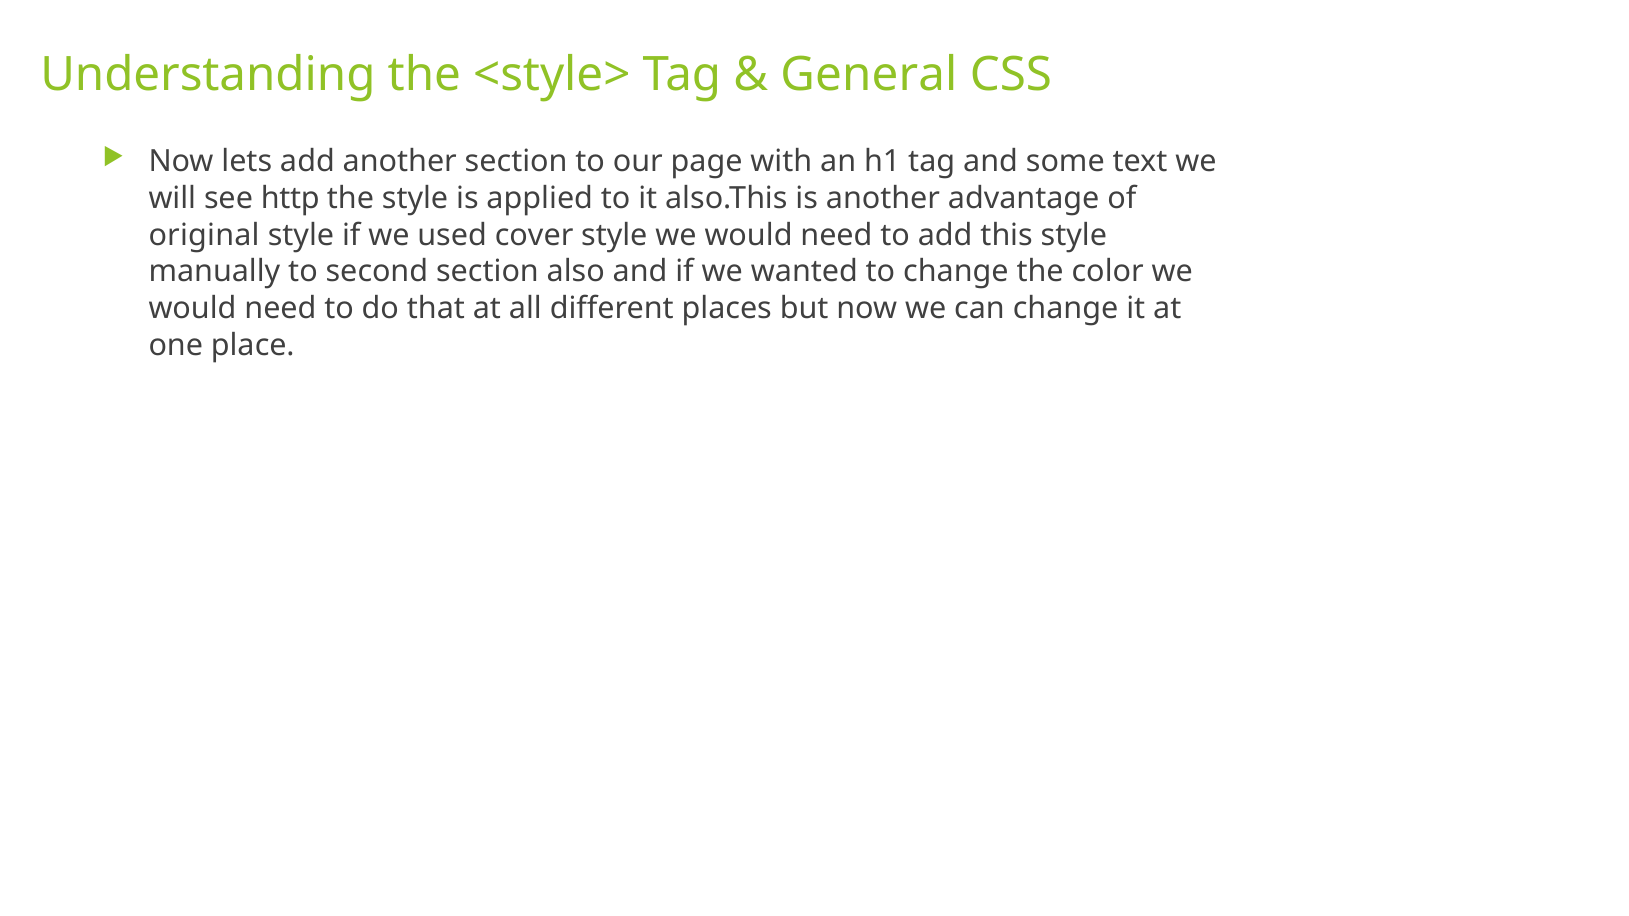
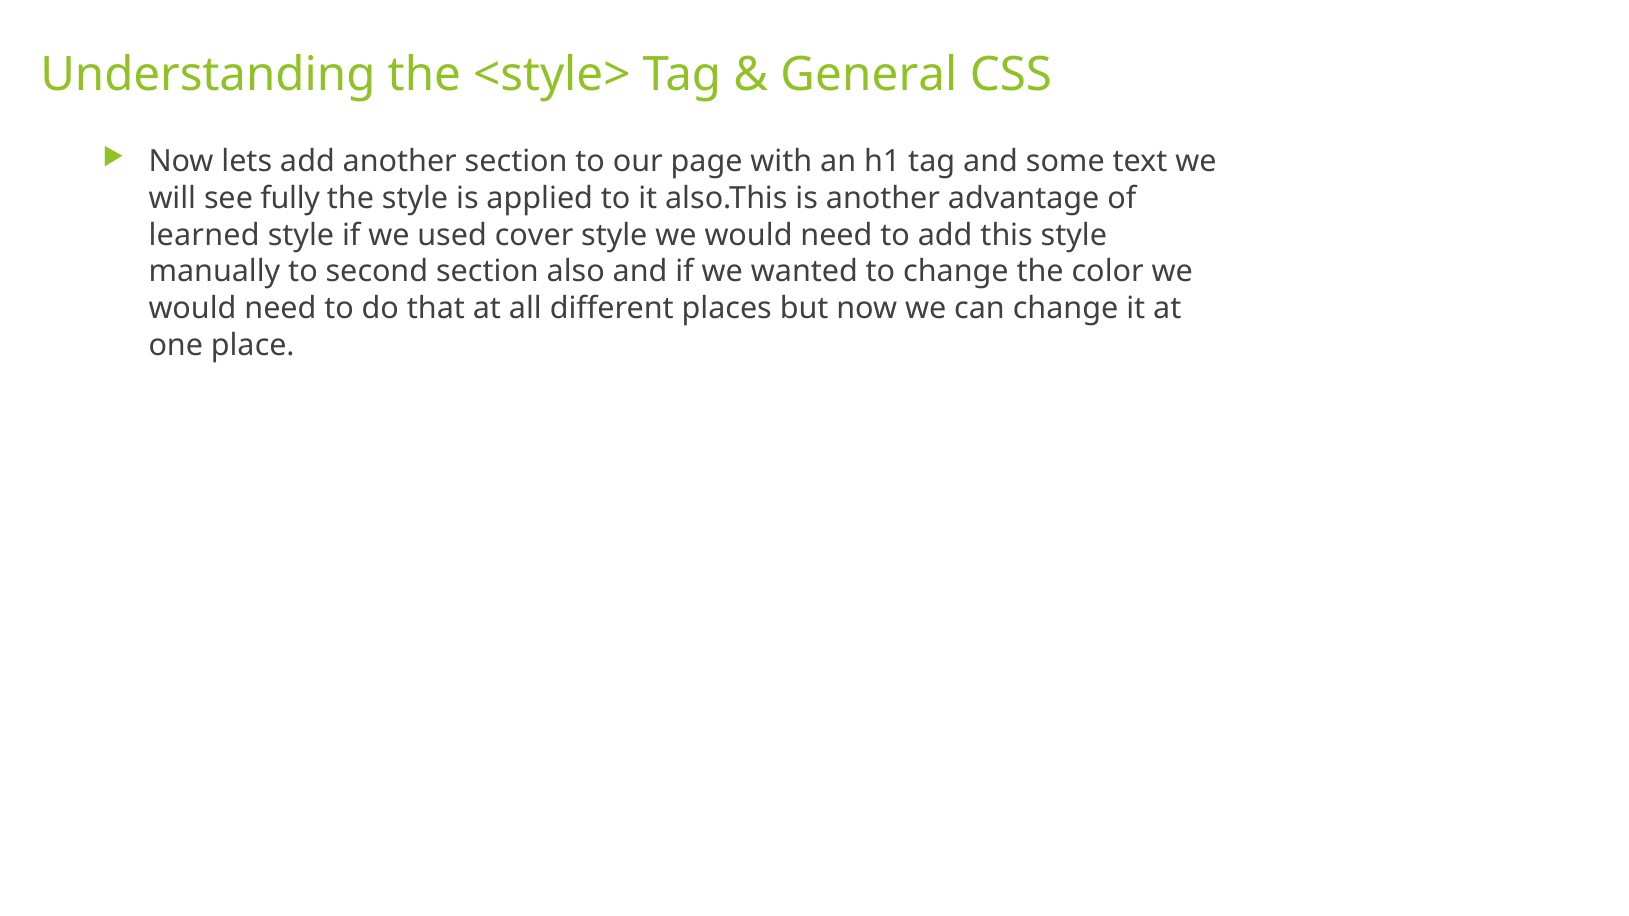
http: http -> fully (290, 199)
original: original -> learned (204, 235)
